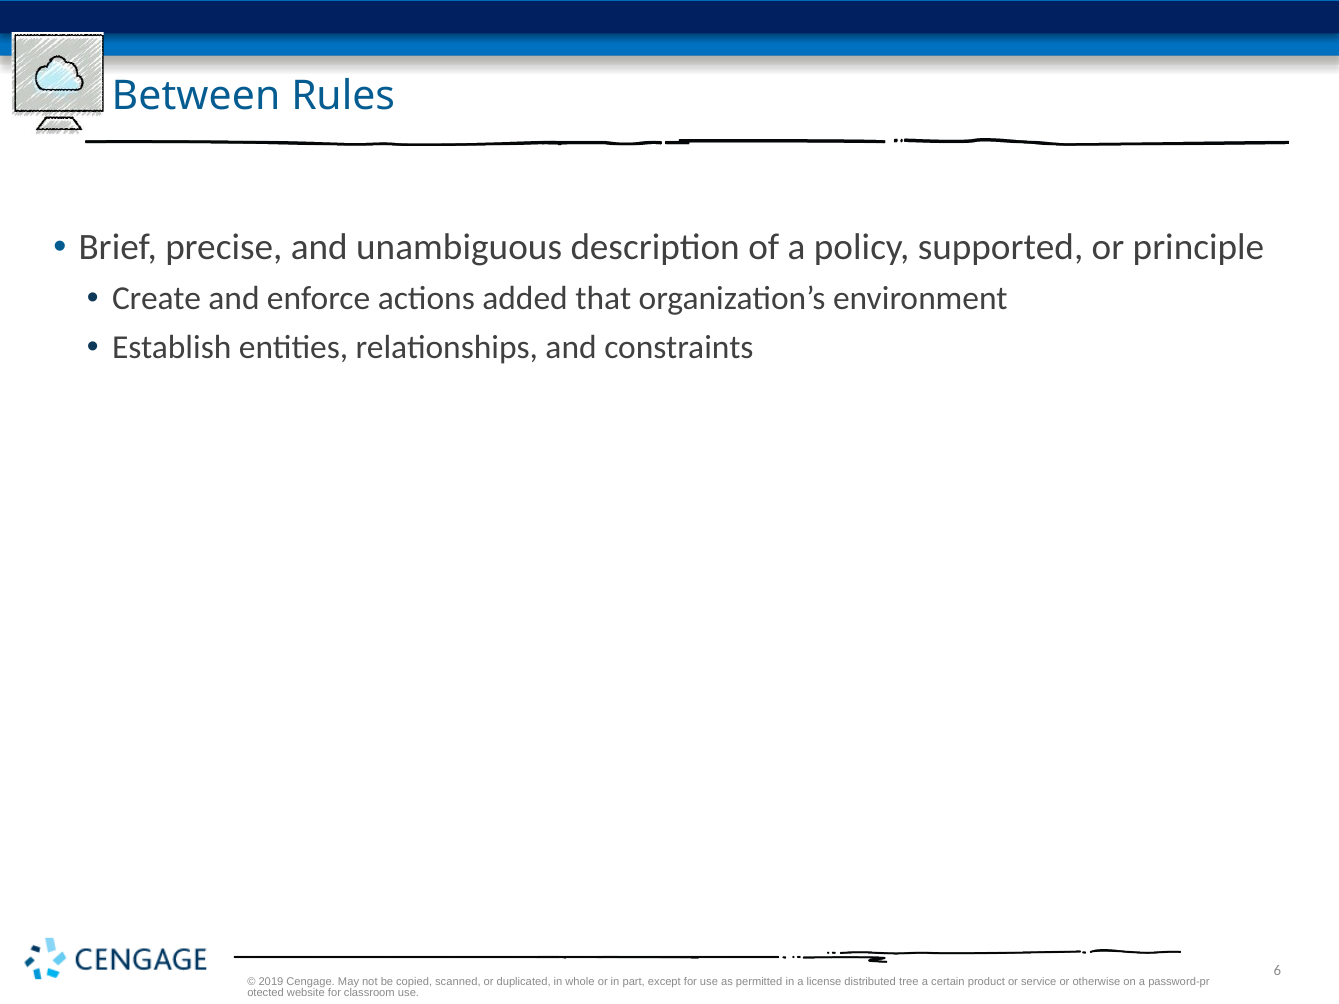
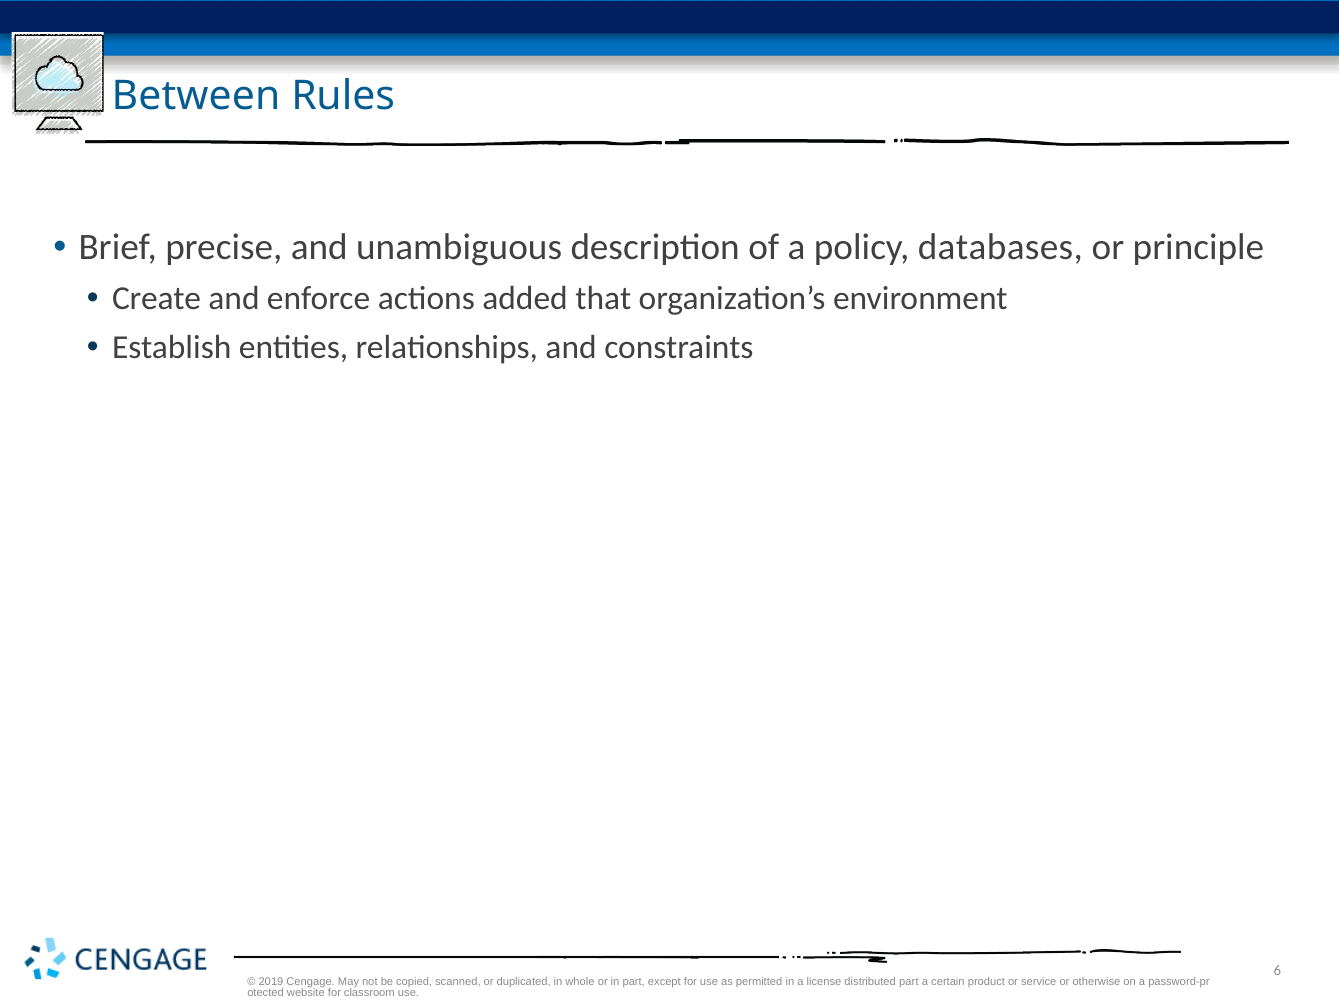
supported: supported -> databases (1000, 247)
distributed tree: tree -> part (909, 982)
